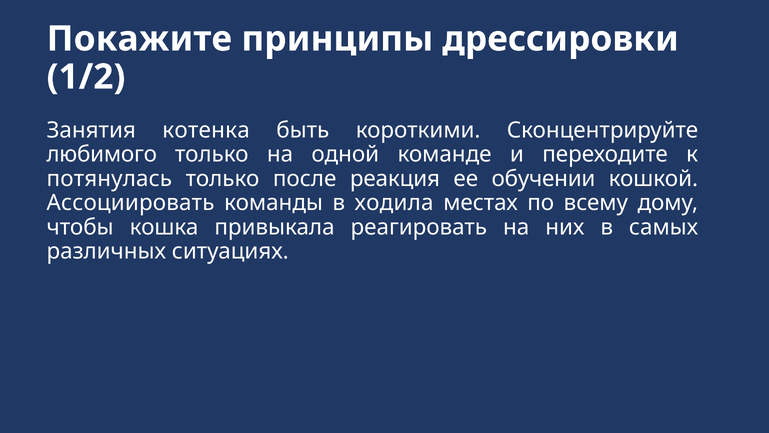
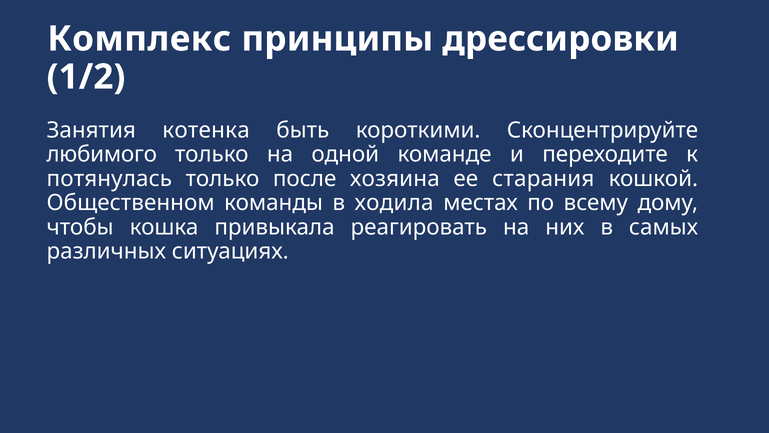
Покажите: Покажите -> Комплекс (139, 39)
реакция: реакция -> хозяина (395, 178)
обучении: обучении -> старания (543, 178)
Ассоциировать: Ассоциировать -> Общественном (131, 203)
